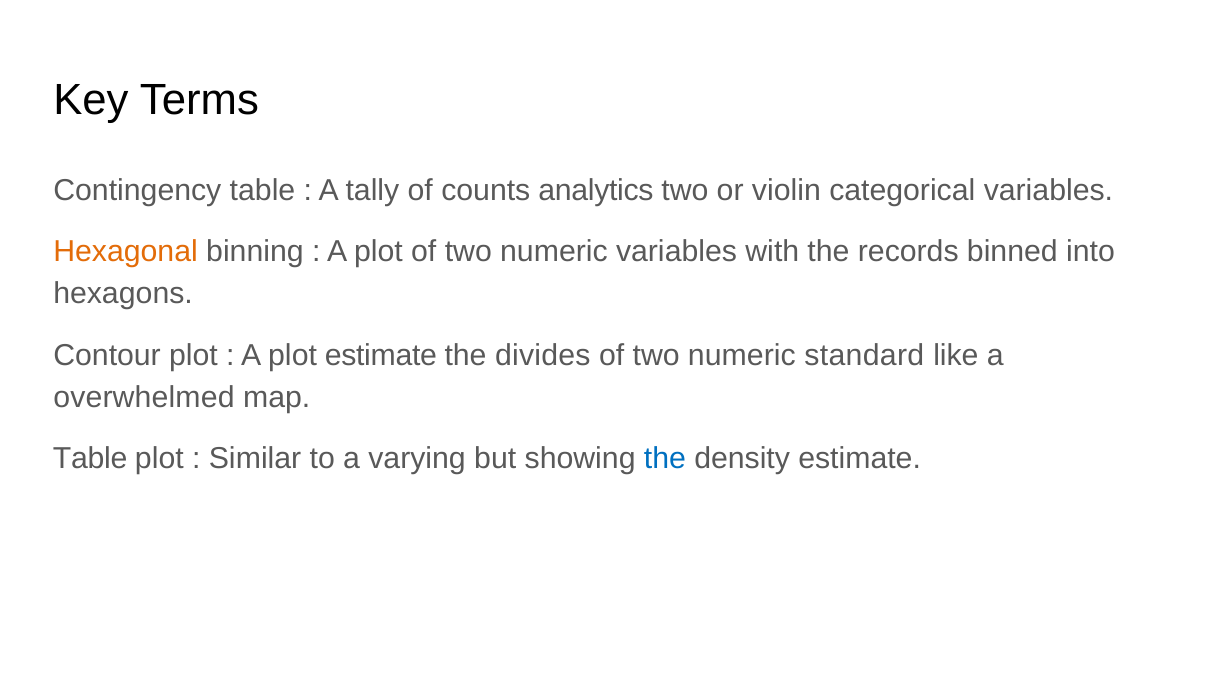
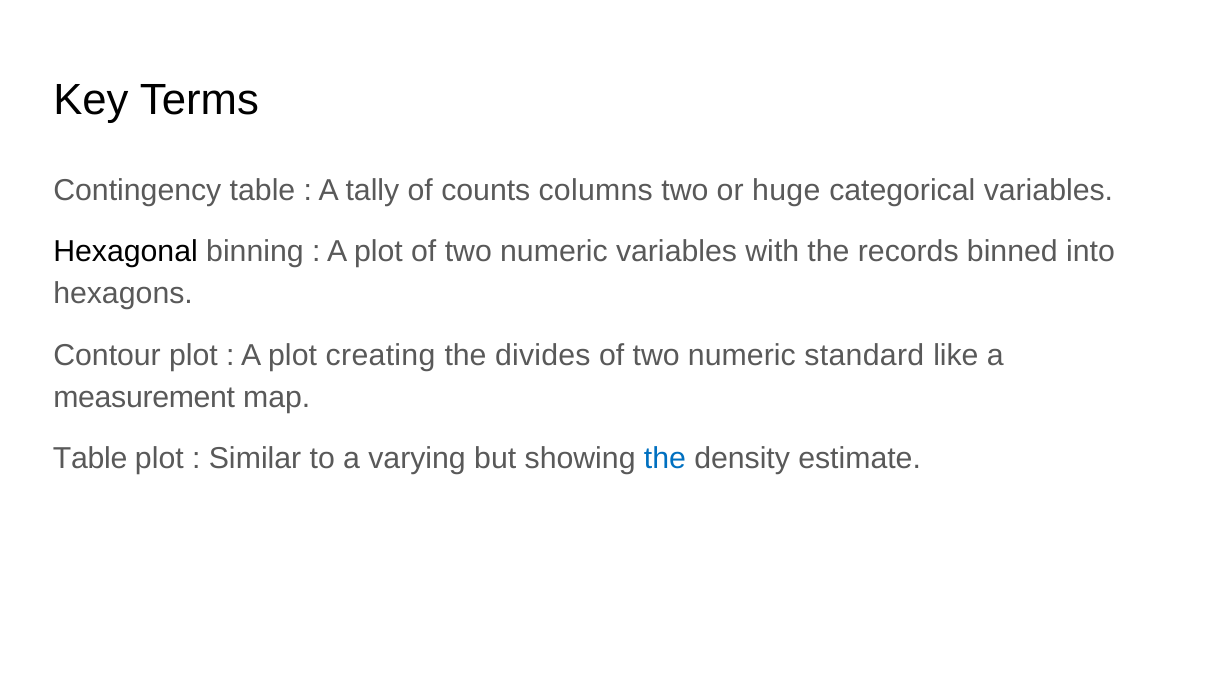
analytics: analytics -> columns (596, 190)
violin: violin -> huge (786, 190)
Hexagonal colour: orange -> black (126, 252)
plot estimate: estimate -> creating (381, 356)
overwhelmed: overwhelmed -> measurement (144, 398)
